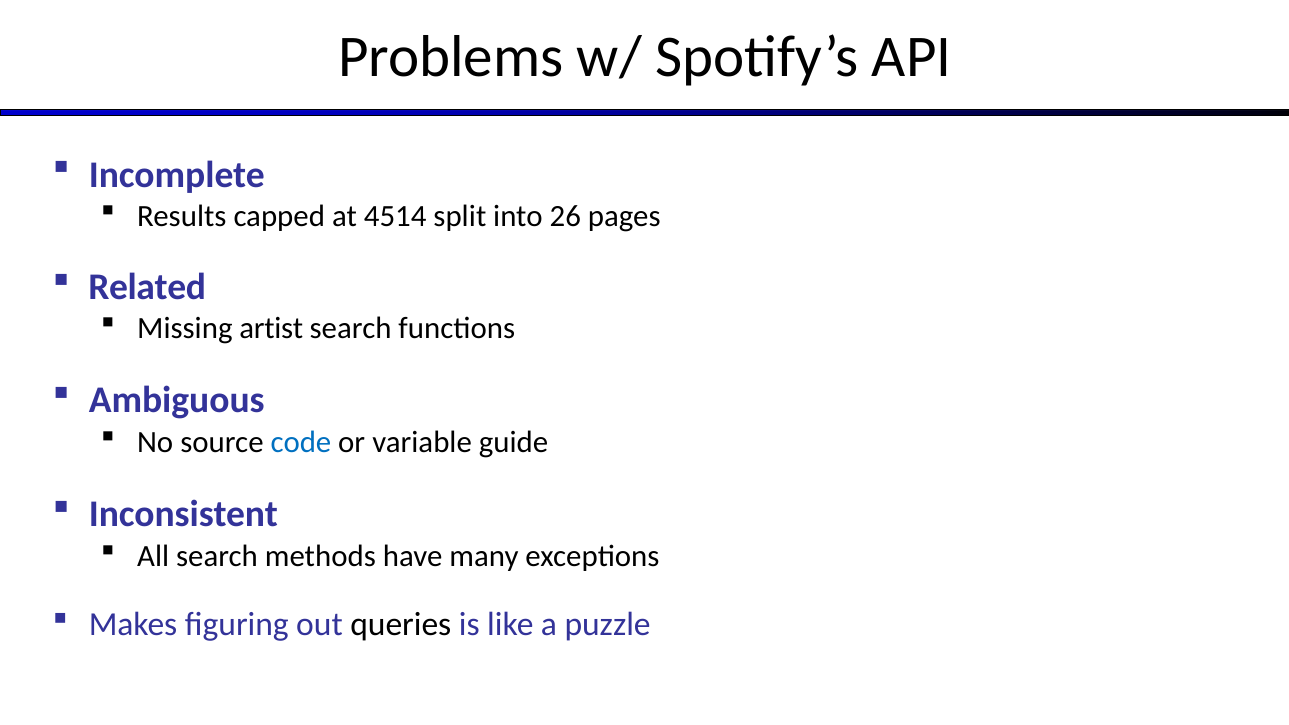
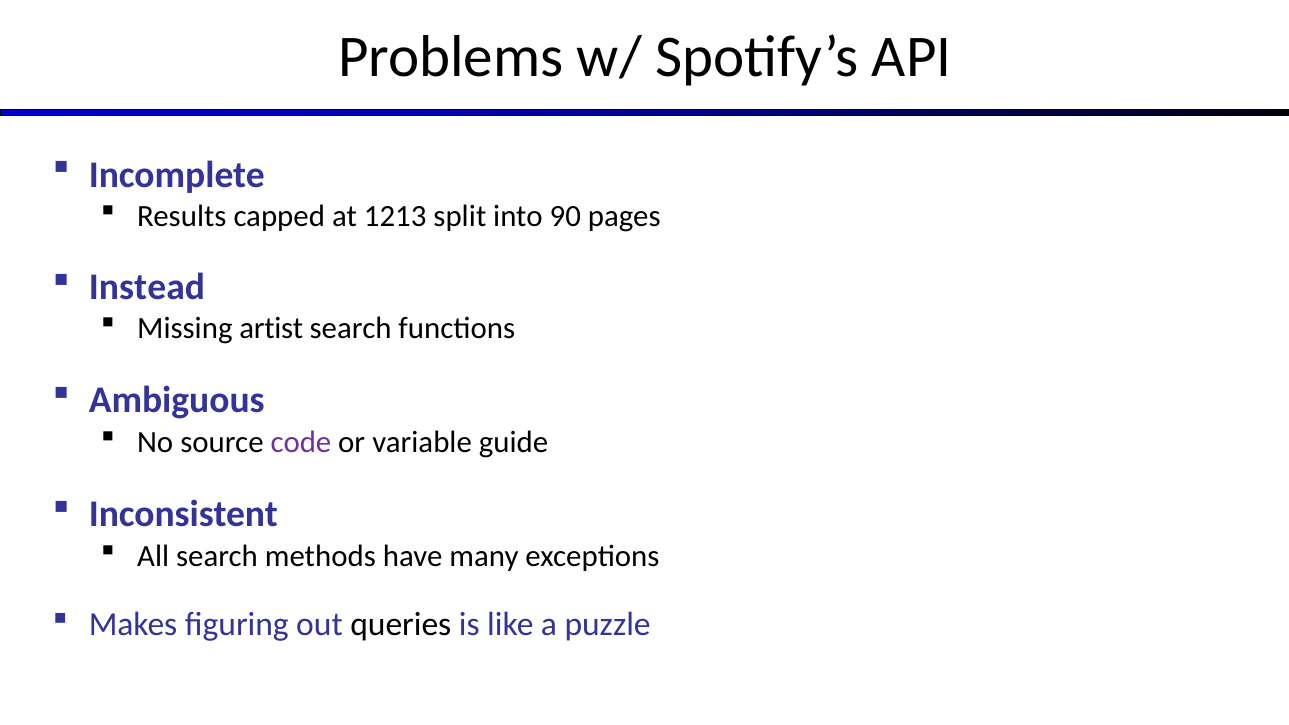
4514: 4514 -> 1213 (395, 217)
26: 26 -> 90 (565, 217)
Related: Related -> Instead (147, 287)
code colour: blue -> purple (301, 442)
